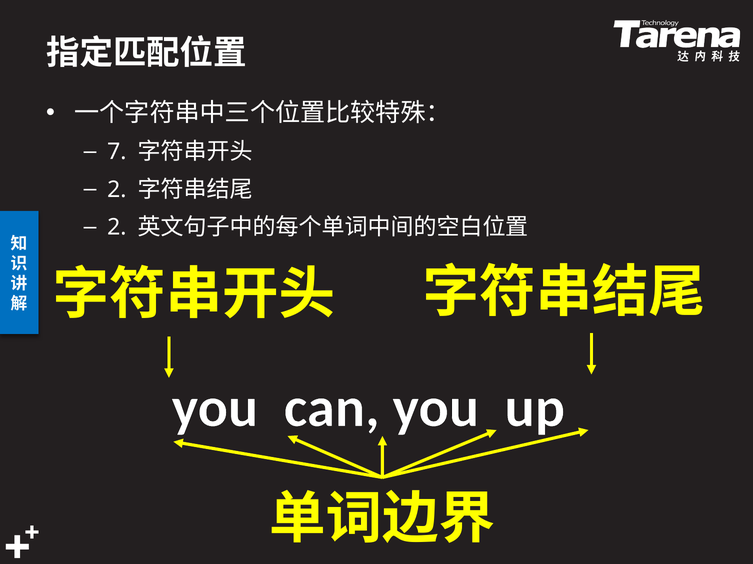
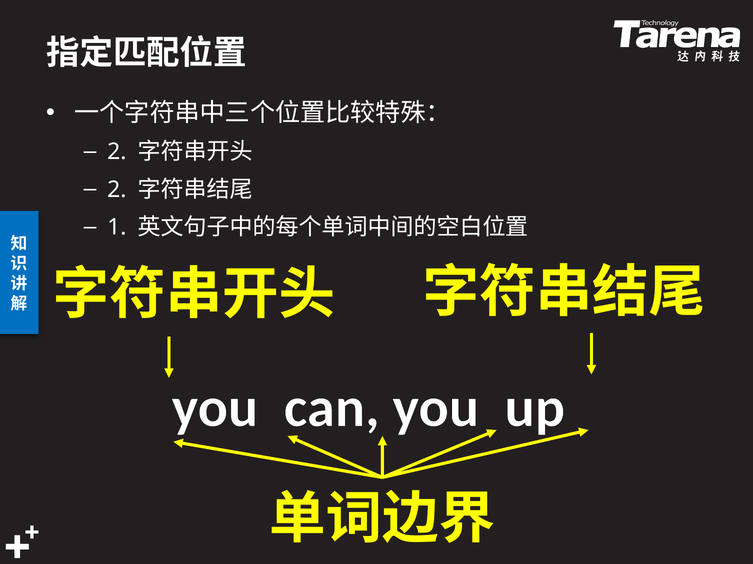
7: 7 -> 2 (117, 152)
2: 2 -> 1 (117, 228)
